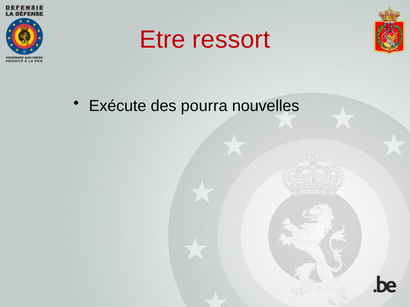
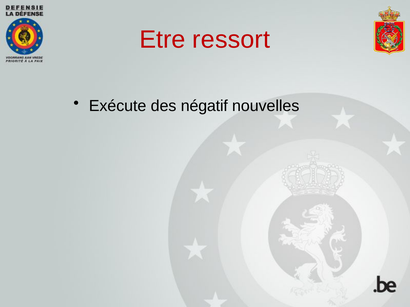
pourra: pourra -> négatif (204, 106)
